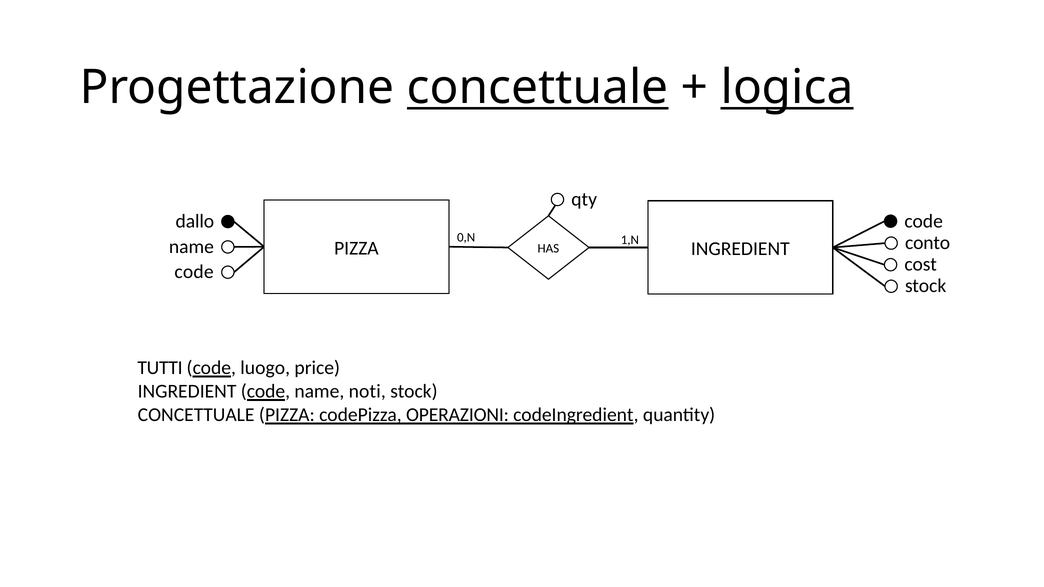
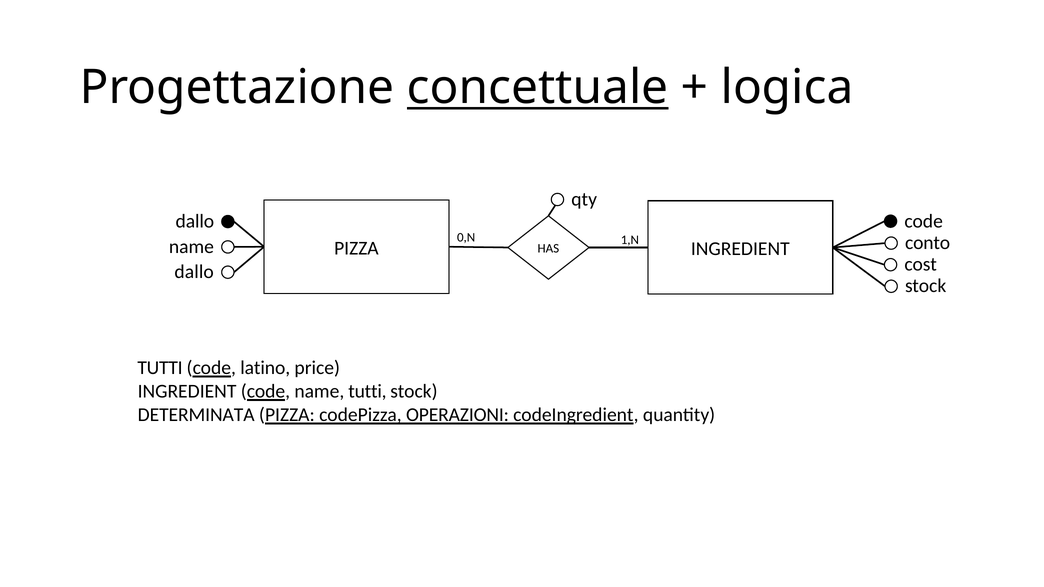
logica underline: present -> none (787, 88)
code: code -> dallo (194, 272)
luogo: luogo -> latino (265, 368)
name noti: noti -> tutti (367, 392)
CONCETTUALE: CONCETTUALE -> DETERMINATA (196, 415)
